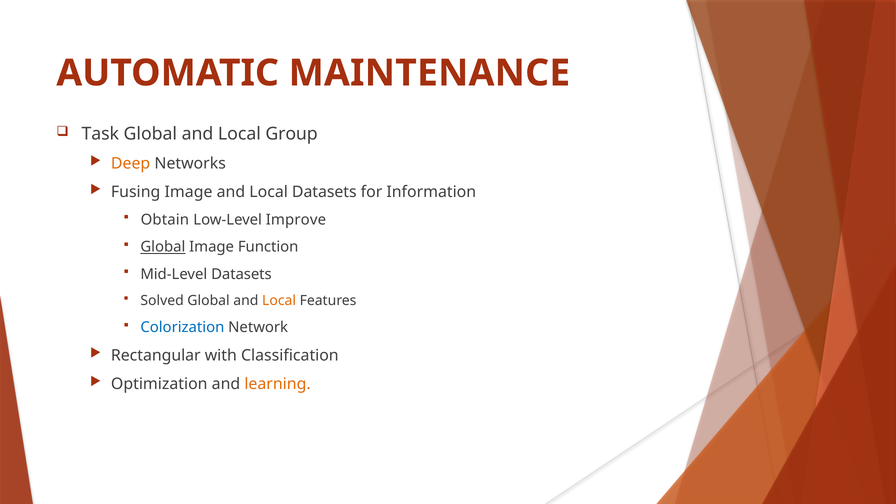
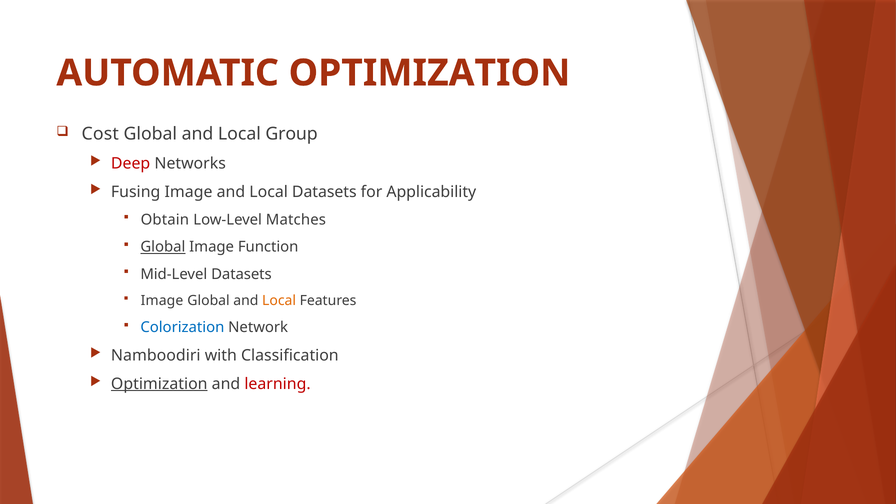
AUTOMATIC MAINTENANCE: MAINTENANCE -> OPTIMIZATION (429, 73)
Task: Task -> Cost (100, 134)
Deep colour: orange -> red (131, 164)
Information: Information -> Applicability (431, 192)
Improve: Improve -> Matches (296, 220)
Solved: Solved -> Image (162, 301)
Rectangular: Rectangular -> Namboodiri (156, 355)
Optimization underline: none -> present (159, 384)
learning colour: orange -> red (278, 384)
